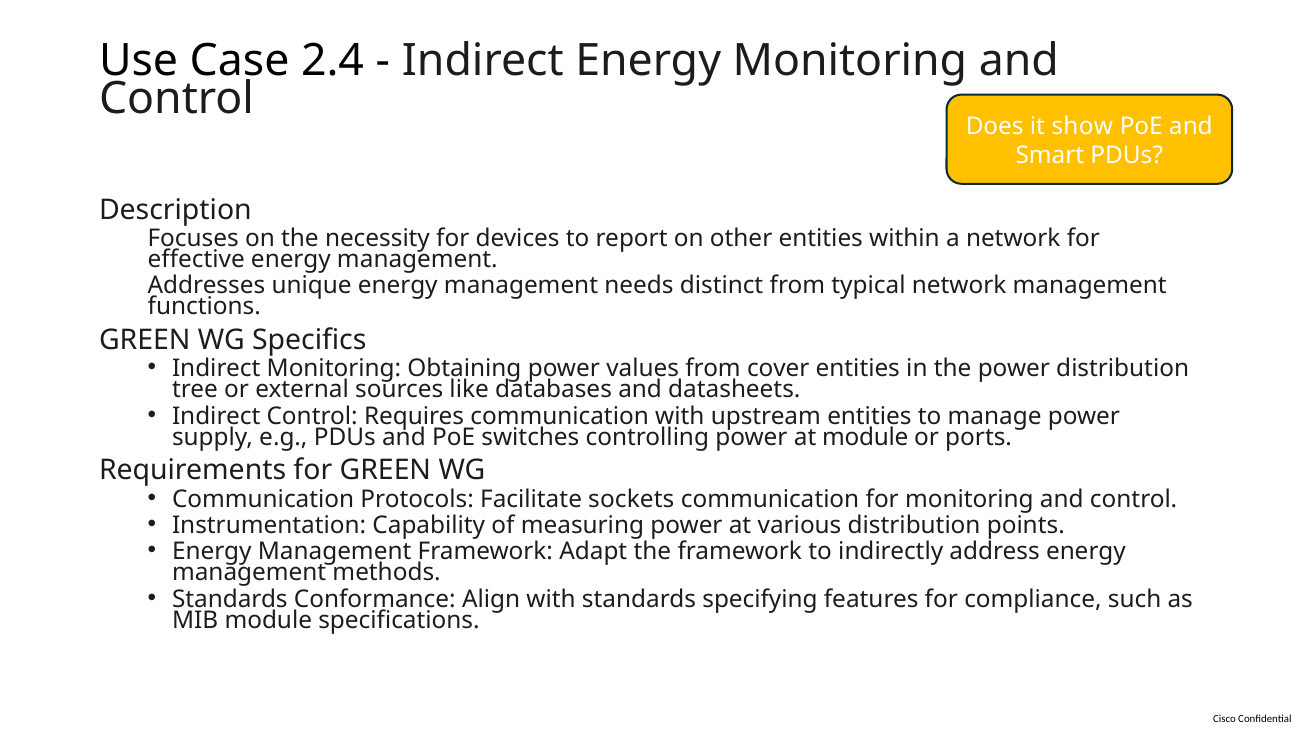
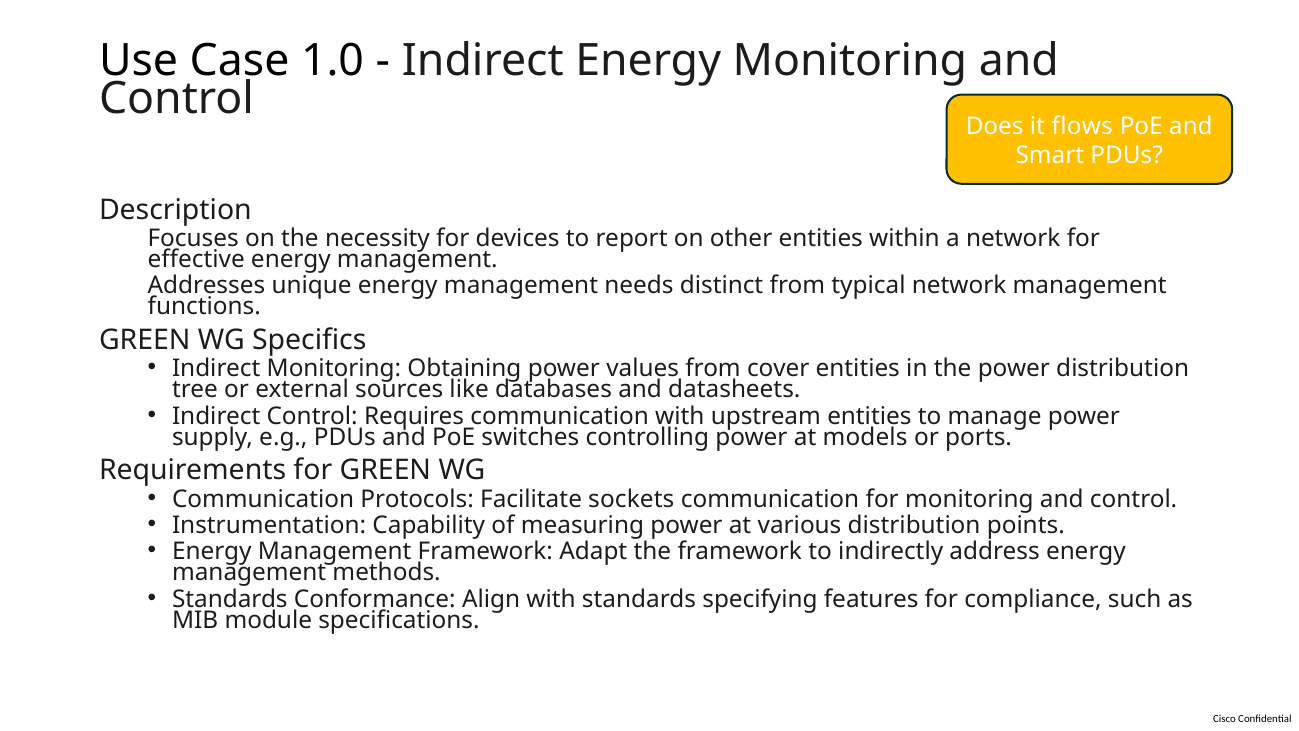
2.4: 2.4 -> 1.0 (333, 60)
show: show -> flows (1082, 126)
at module: module -> models (865, 437)
